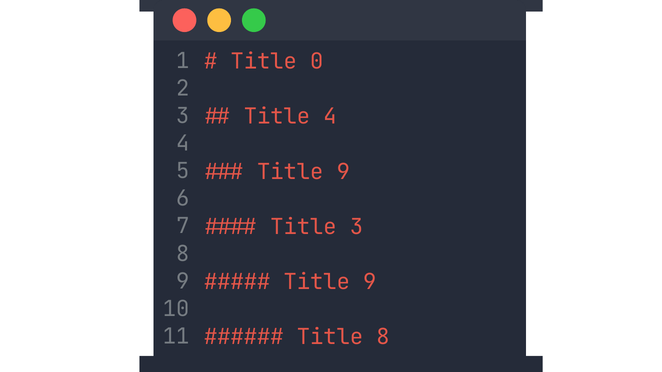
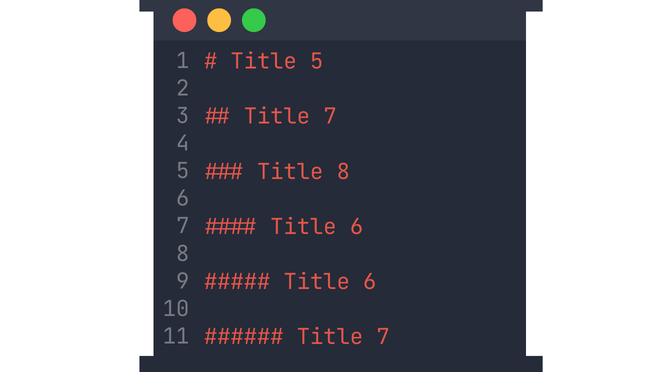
Title 0: 0 -> 5 (317, 62)
4: 4 -> 7 (330, 117)
9: 9 -> 8 (343, 172)
3: 3 -> 6 (356, 227)
9: 9 -> 6 (370, 282)
8: 8 -> 7 (383, 337)
